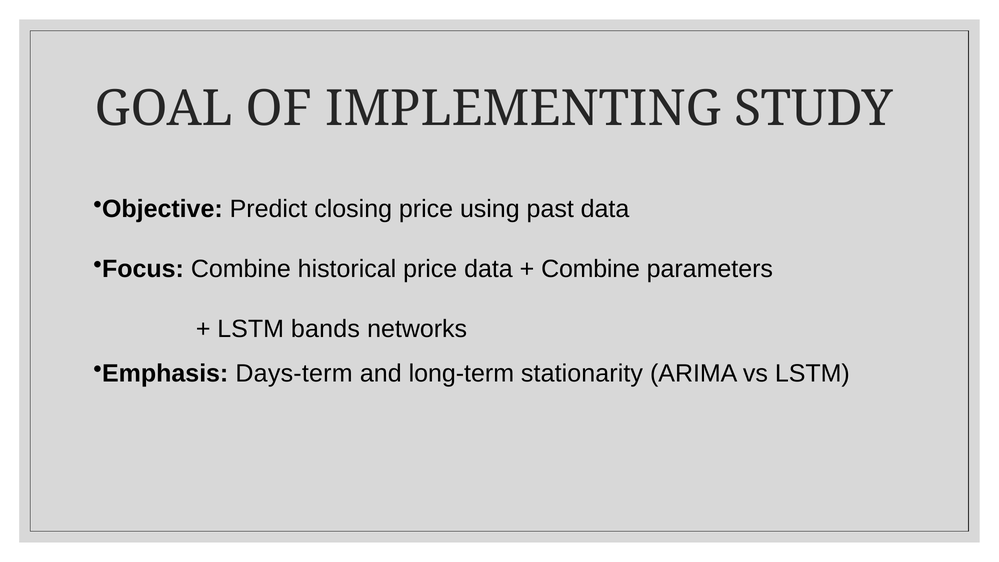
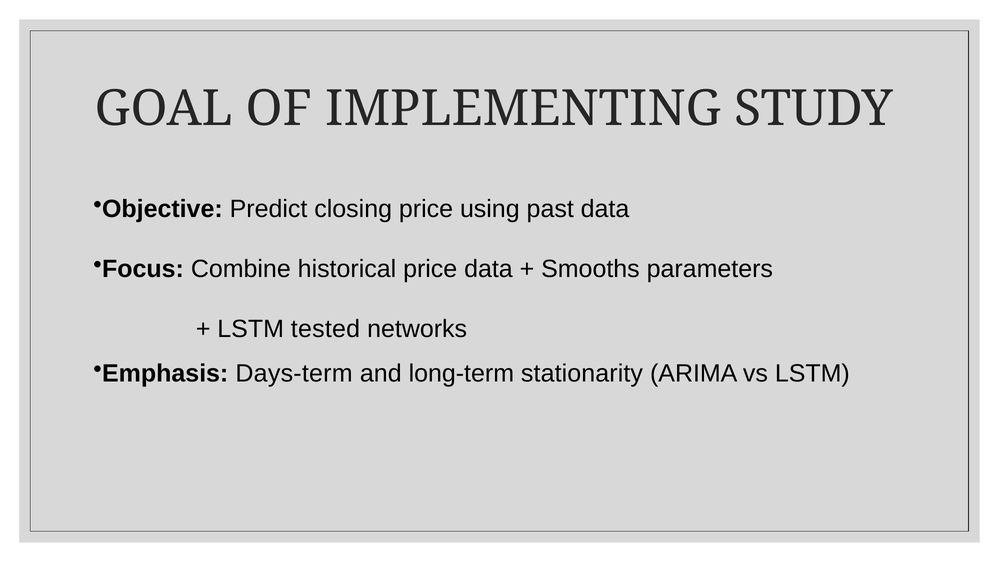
Combine: Combine -> Smooths (590, 269)
bands: bands -> tested (325, 329)
